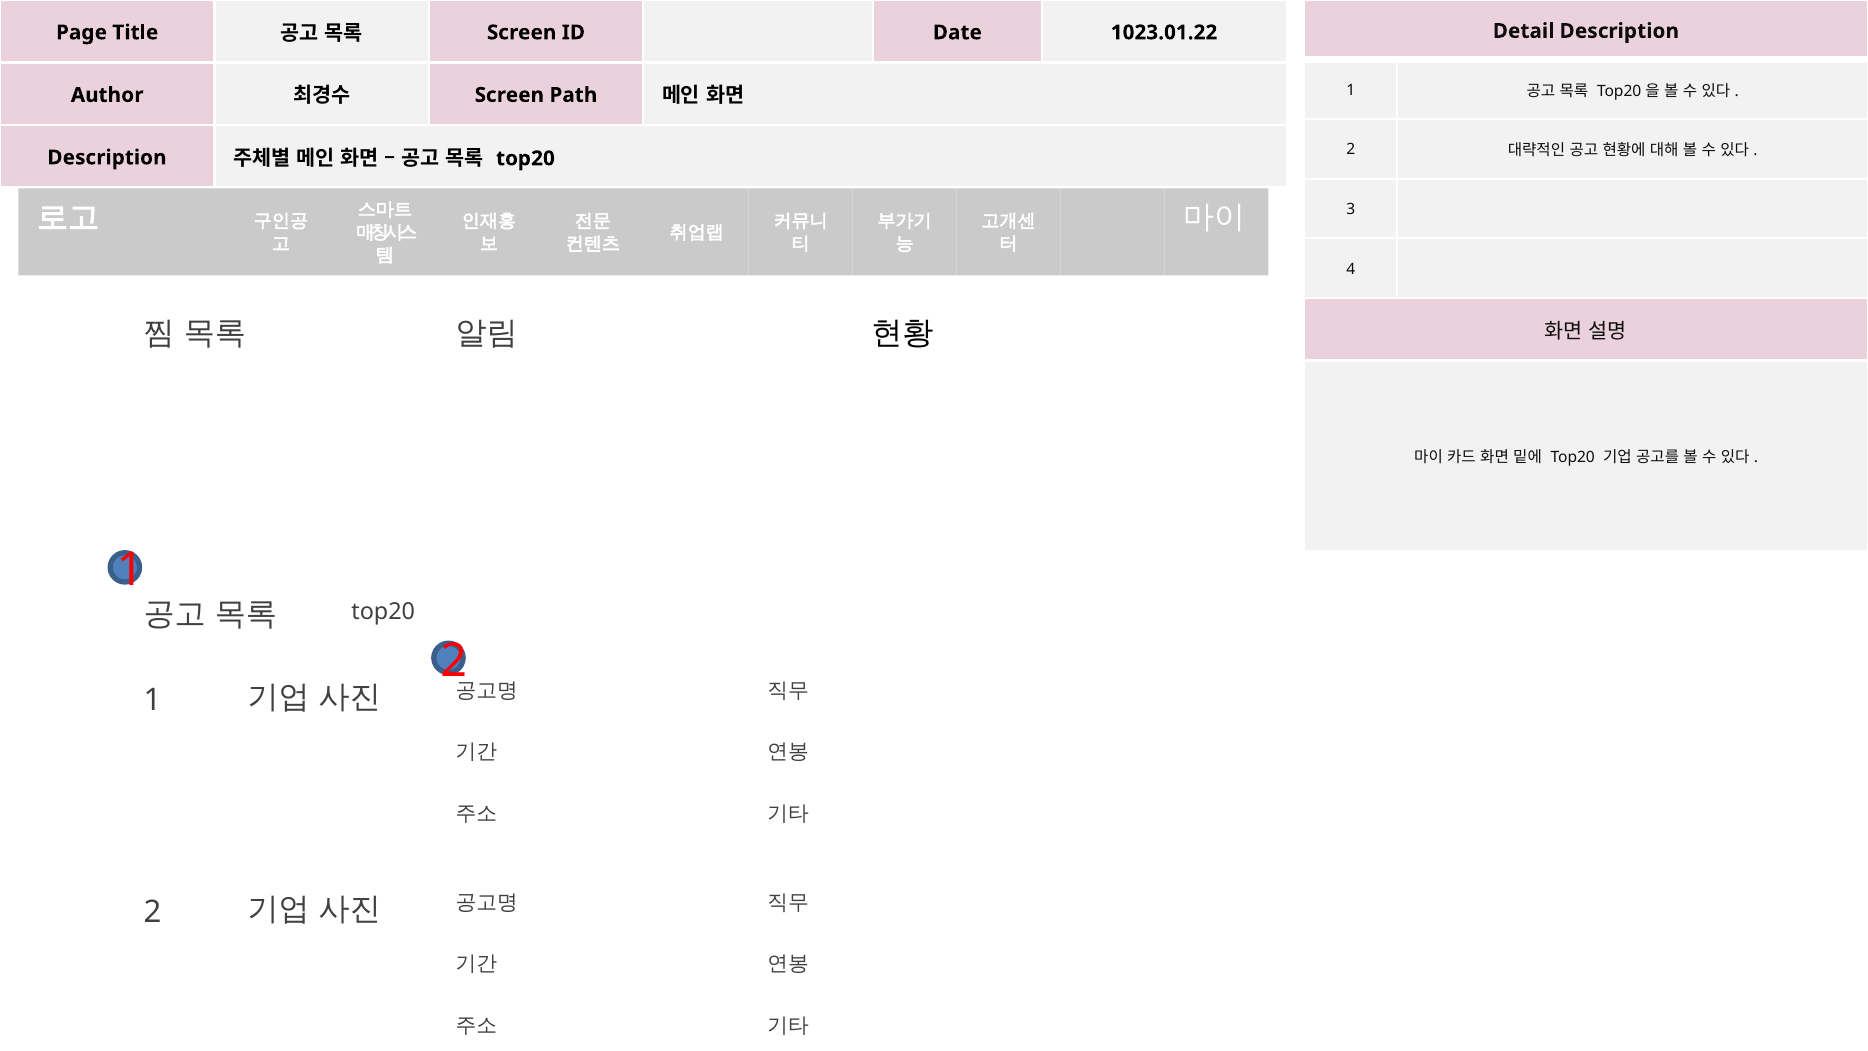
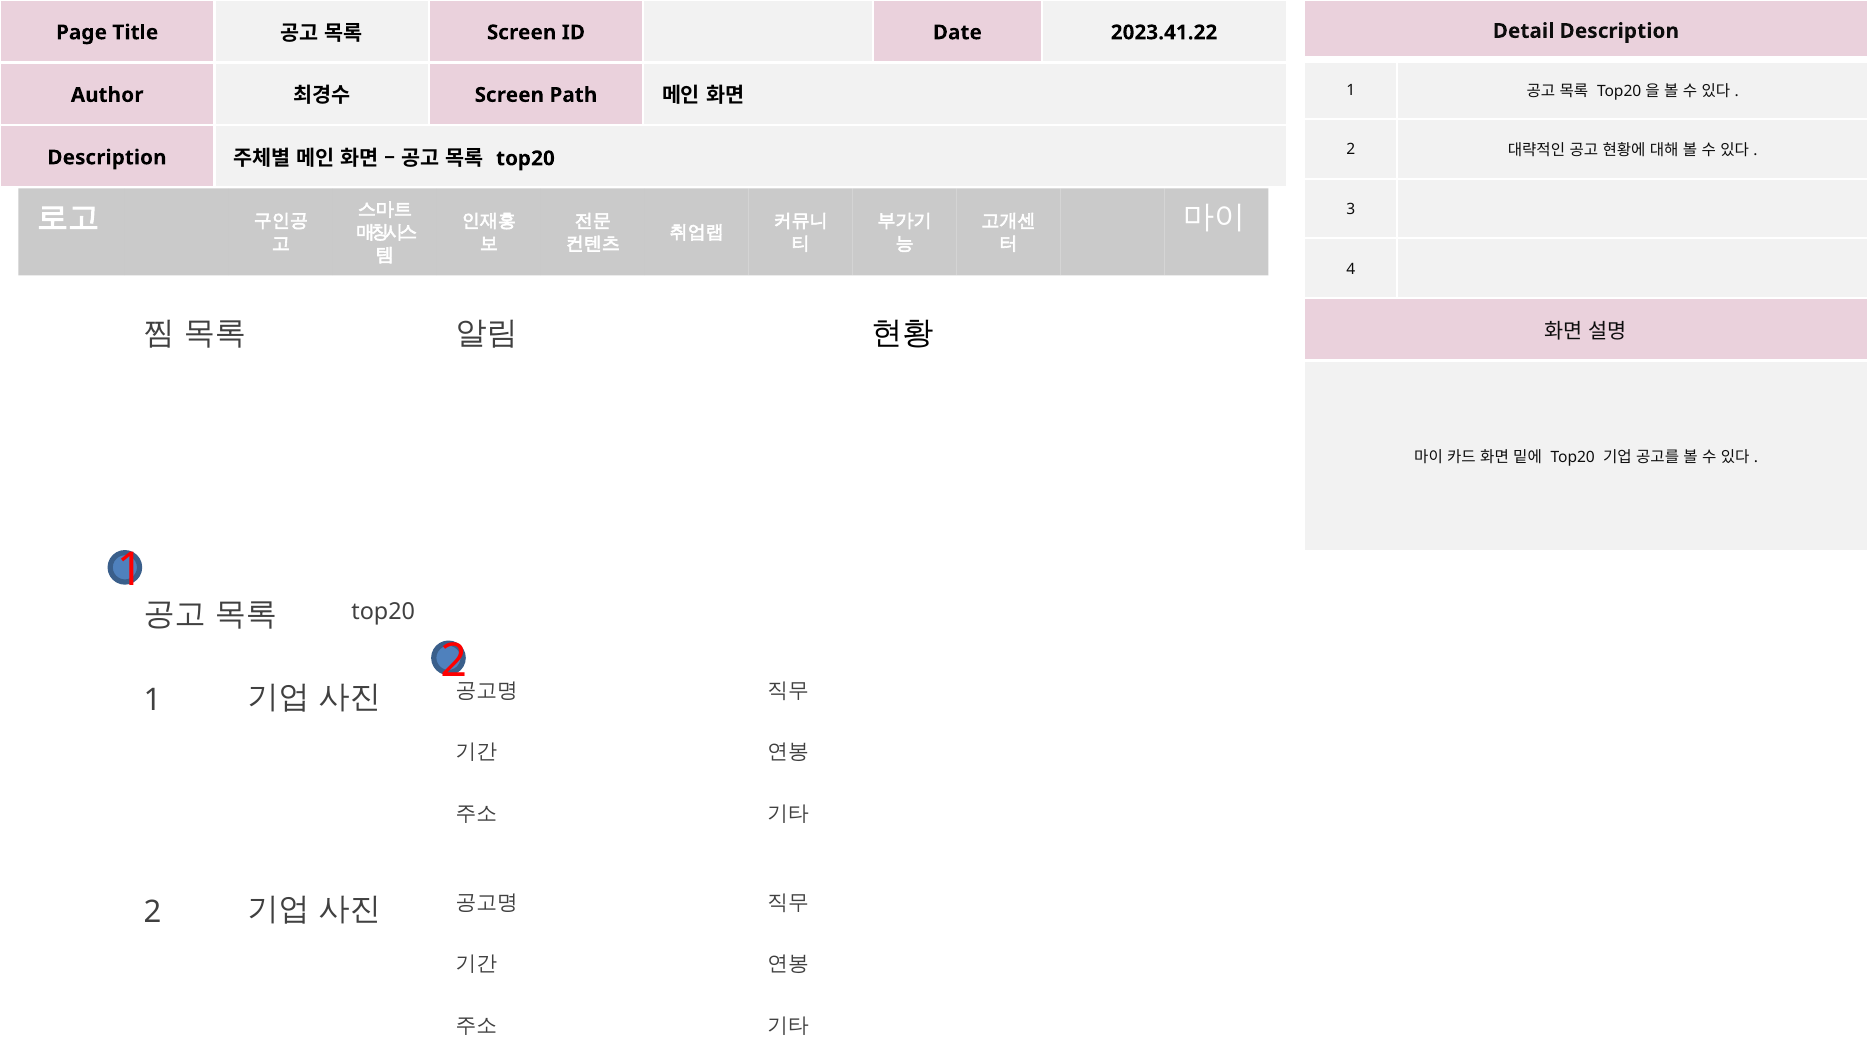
1023.01.22: 1023.01.22 -> 2023.41.22 (1164, 33)
